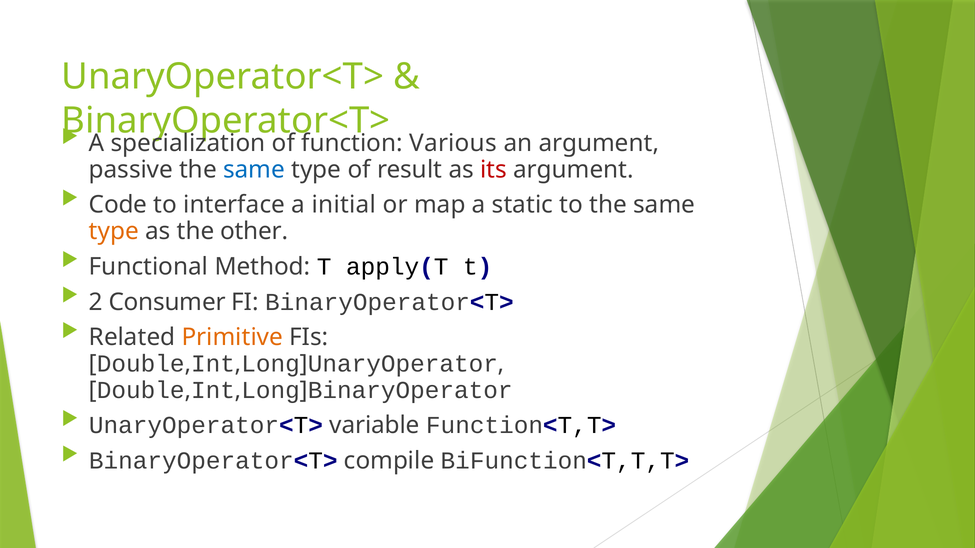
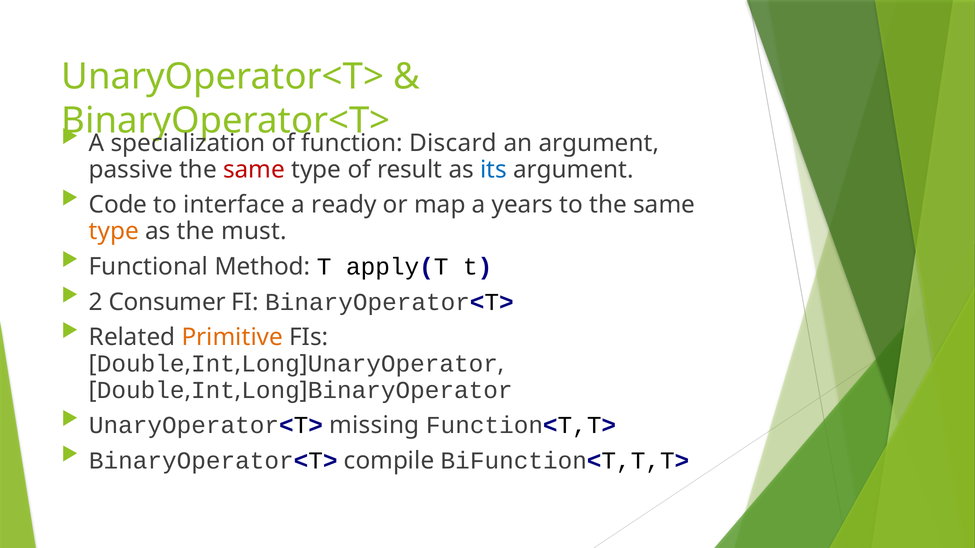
Various: Various -> Discard (453, 143)
same colour: blue -> red (254, 170)
its colour: red -> blue (494, 170)
initial: initial -> ready (344, 205)
static: static -> years (523, 205)
other: other -> must (254, 231)
variable: variable -> missing (374, 426)
